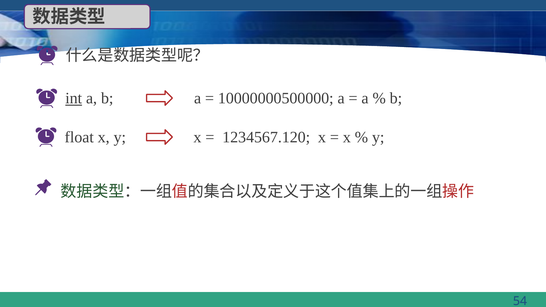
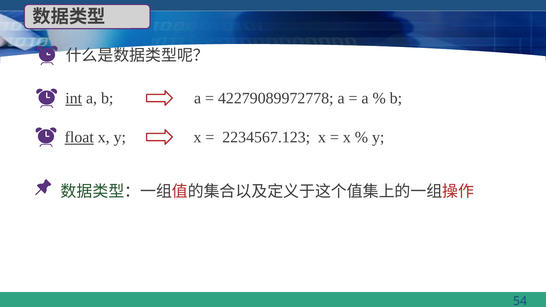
10000000500000: 10000000500000 -> 42279089972778 (276, 98)
float underline: none -> present (79, 137)
1234567.120: 1234567.120 -> 2234567.123 (266, 137)
